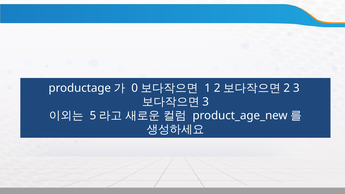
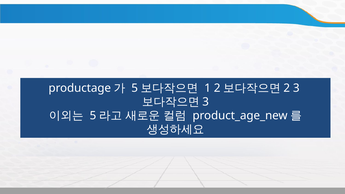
0: 0 -> 5 (135, 88)
